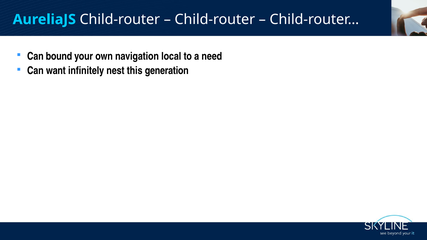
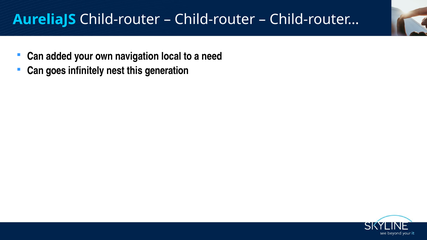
bound: bound -> added (59, 56)
want: want -> goes (56, 71)
